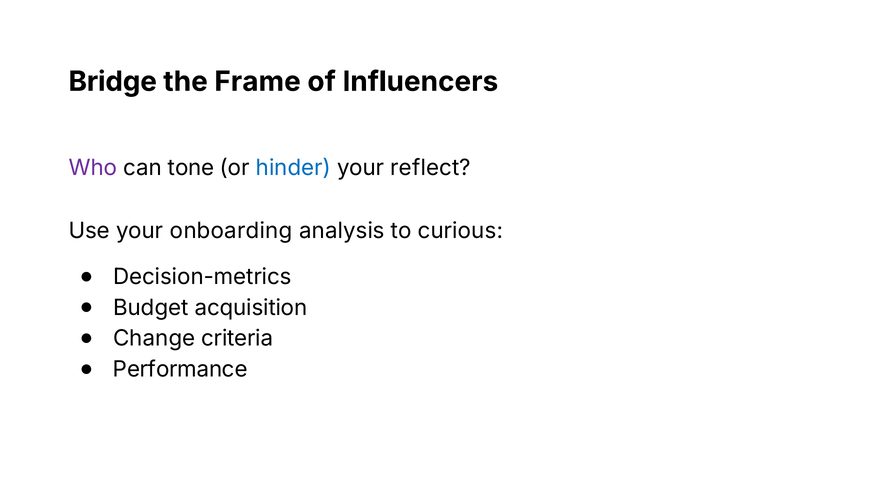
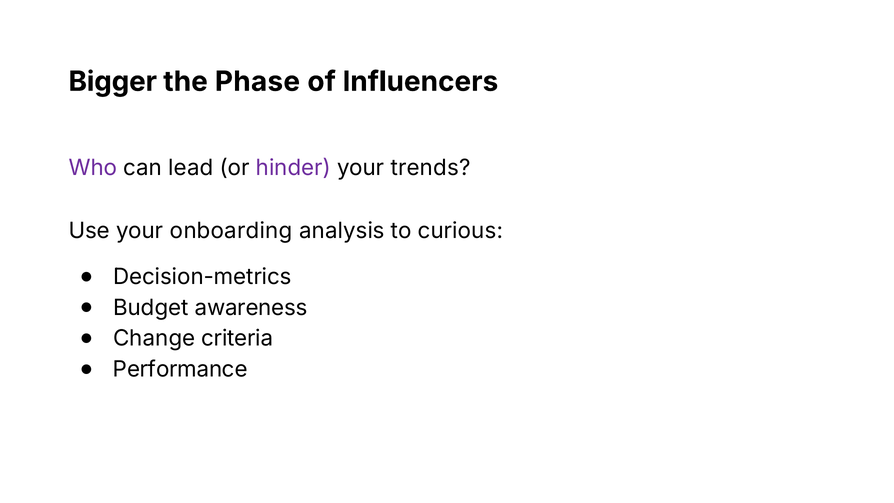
Bridge: Bridge -> Bigger (113, 82)
Frame: Frame -> Phase (257, 82)
tone: tone -> lead (191, 168)
hinder colour: blue -> purple (293, 168)
reflect: reflect -> trends (431, 168)
acquisition: acquisition -> awareness (251, 308)
